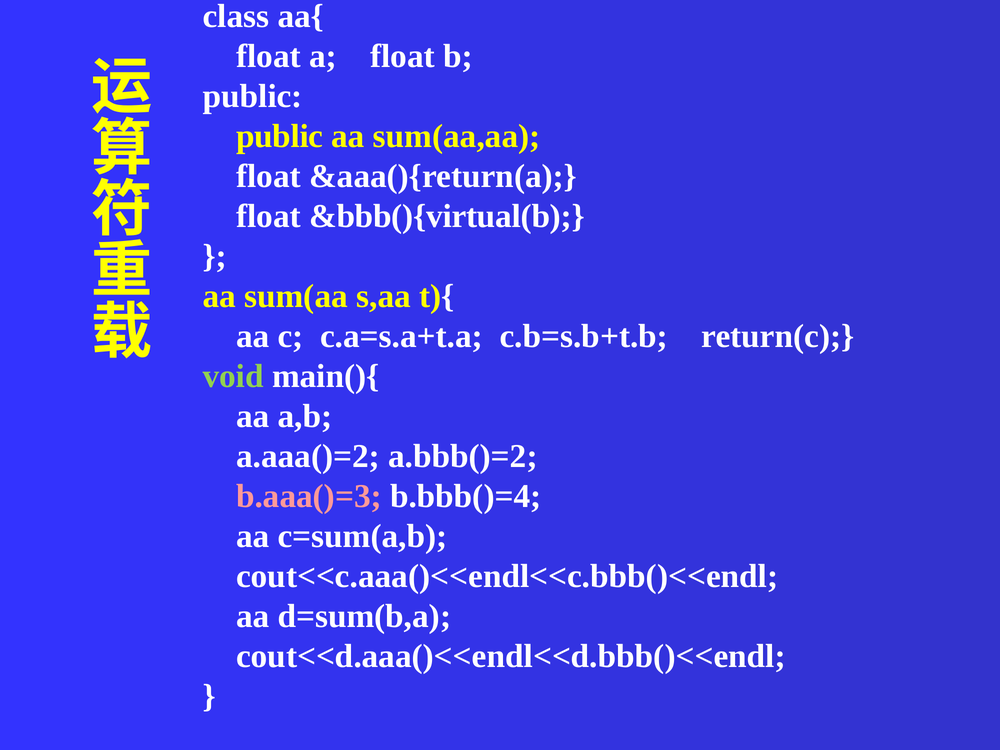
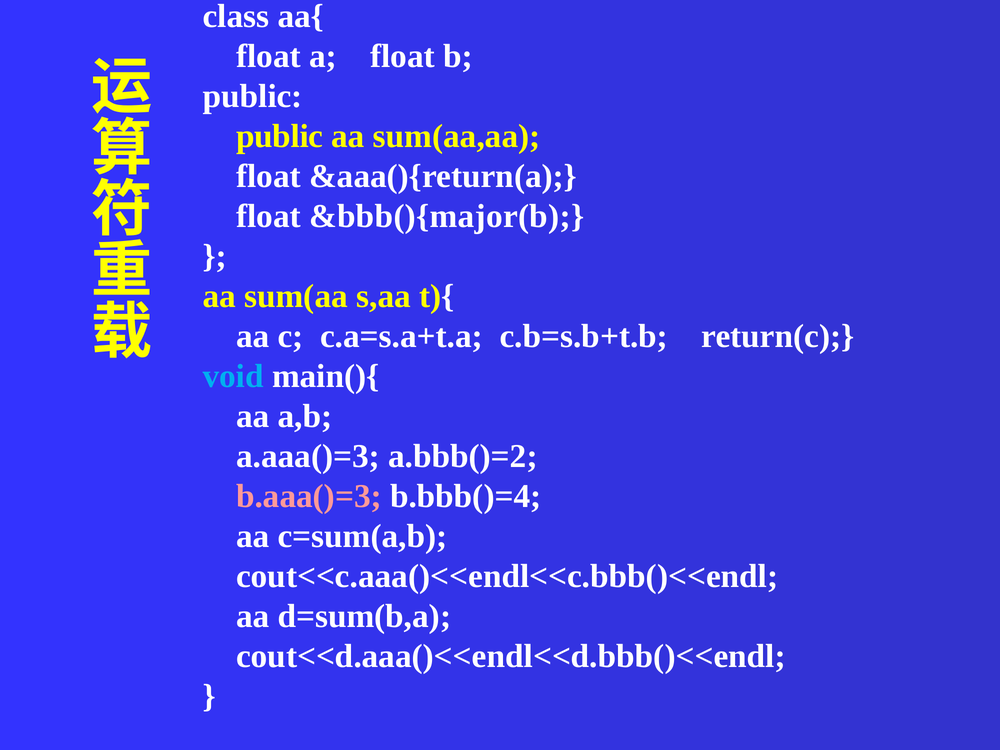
&bbb(){virtual(b: &bbb(){virtual(b -> &bbb(){major(b (447, 216)
void colour: light green -> light blue (233, 376)
a.aaa()=2: a.aaa()=2 -> a.aaa()=3 (308, 456)
